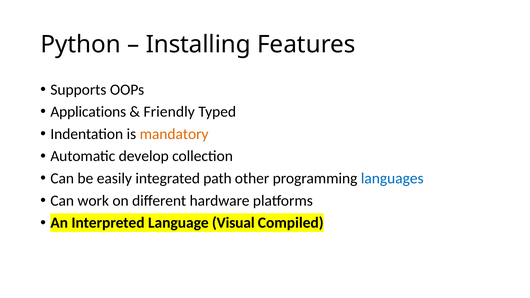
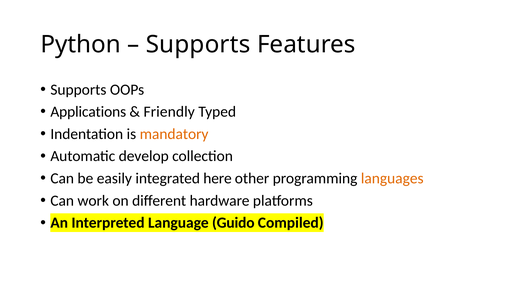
Installing: Installing -> Supports (198, 45)
path: path -> here (217, 178)
languages colour: blue -> orange (392, 178)
Visual: Visual -> Guido (233, 223)
